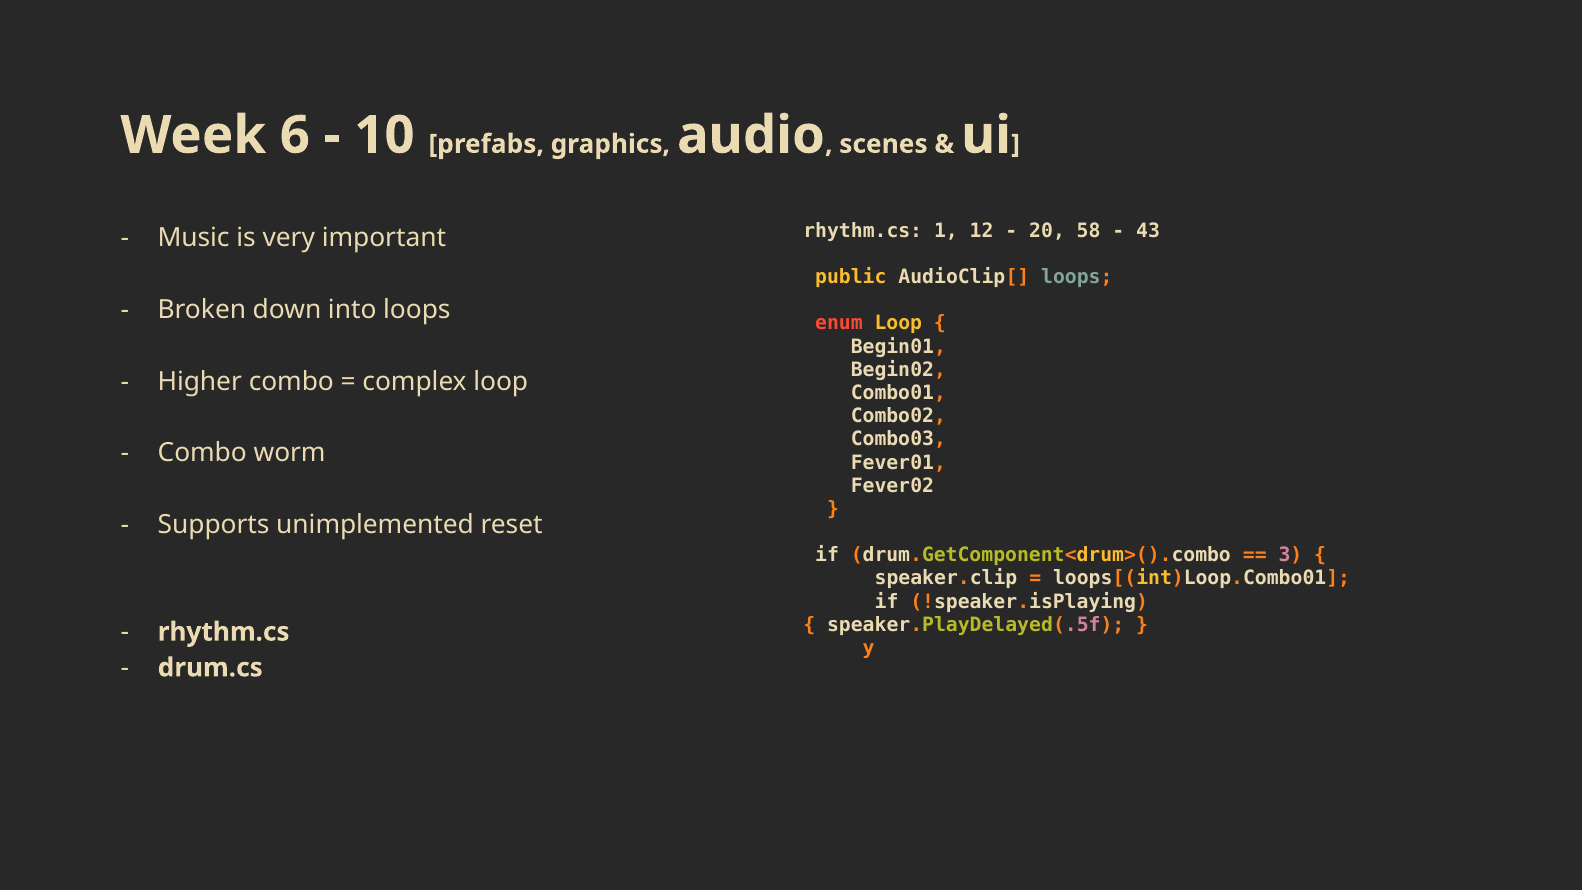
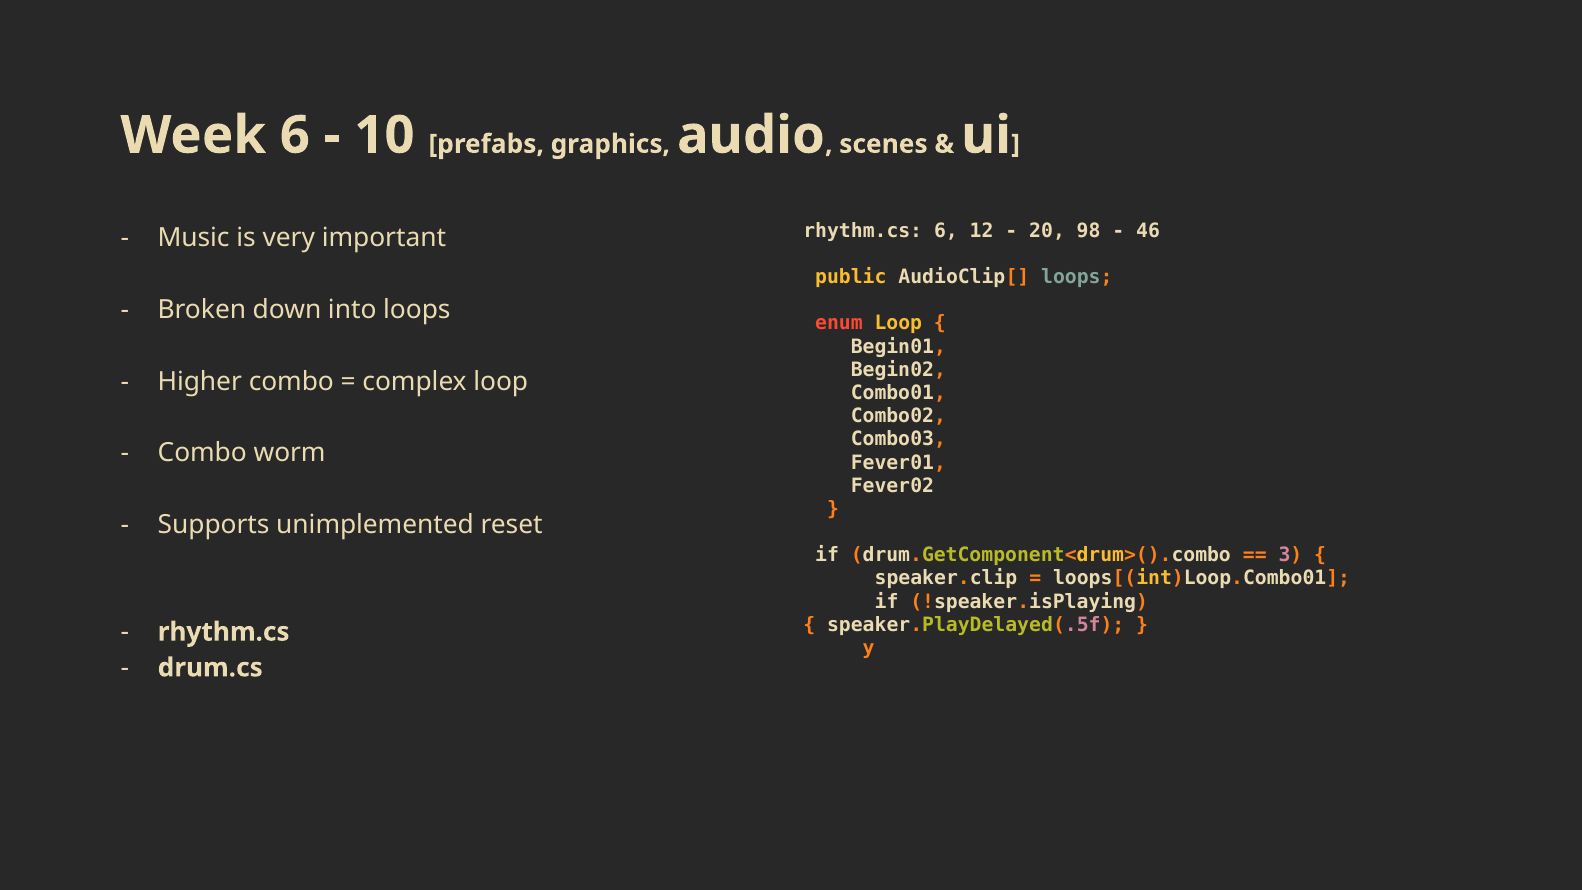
rhythm.cs 1: 1 -> 6 (946, 231)
58: 58 -> 98 (1089, 231)
43: 43 -> 46 (1148, 231)
